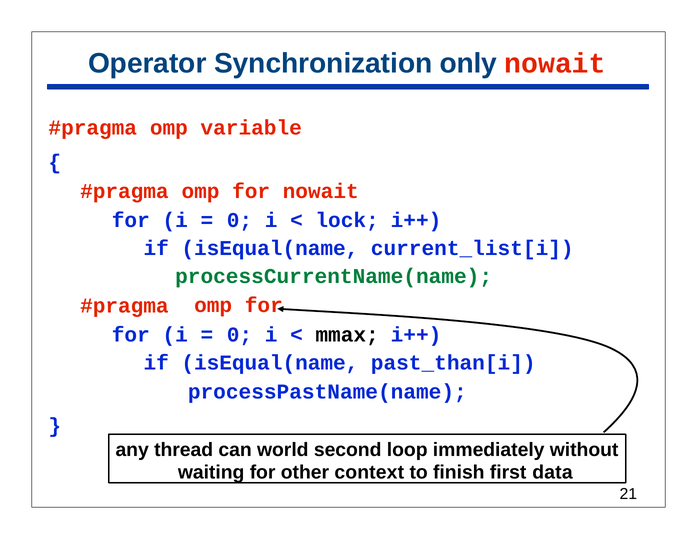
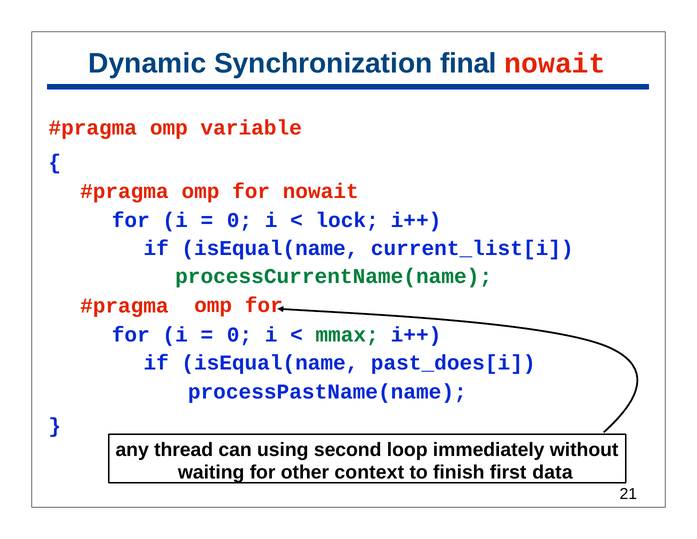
Operator: Operator -> Dynamic (147, 64)
only: only -> final (468, 64)
mmax colour: black -> green (347, 334)
past_than[i: past_than[i -> past_does[i (453, 362)
world: world -> using (283, 449)
